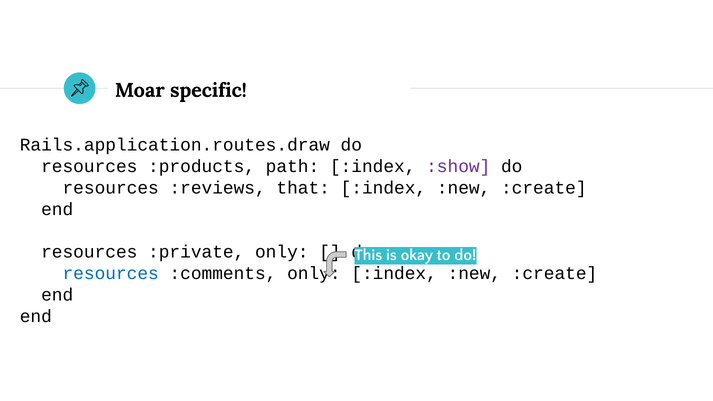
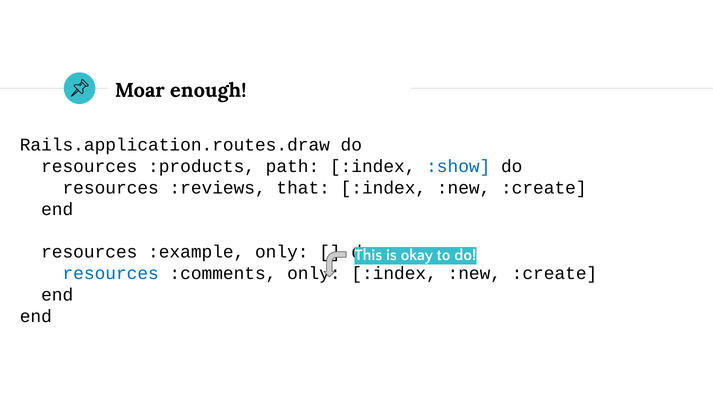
specific: specific -> enough (208, 90)
:show colour: purple -> blue (458, 167)
:private: :private -> :example (196, 252)
